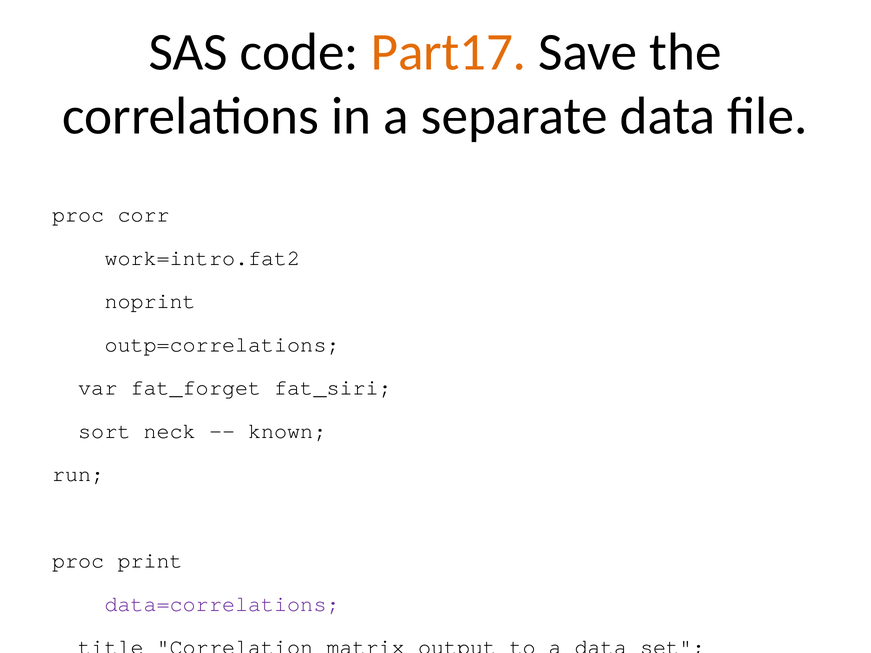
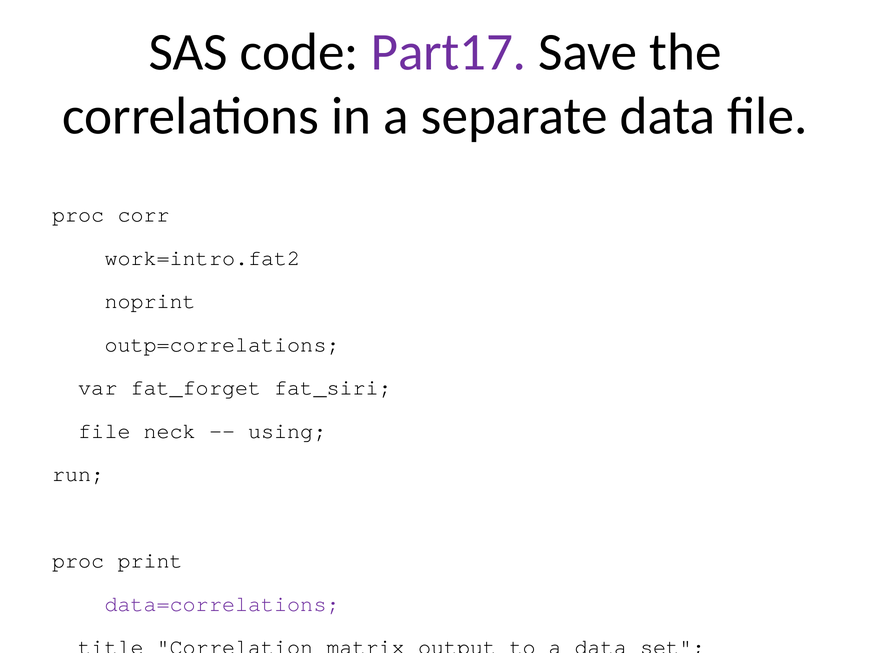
Part17 colour: orange -> purple (449, 52)
sort: sort -> file (105, 431)
known: known -> using (287, 431)
